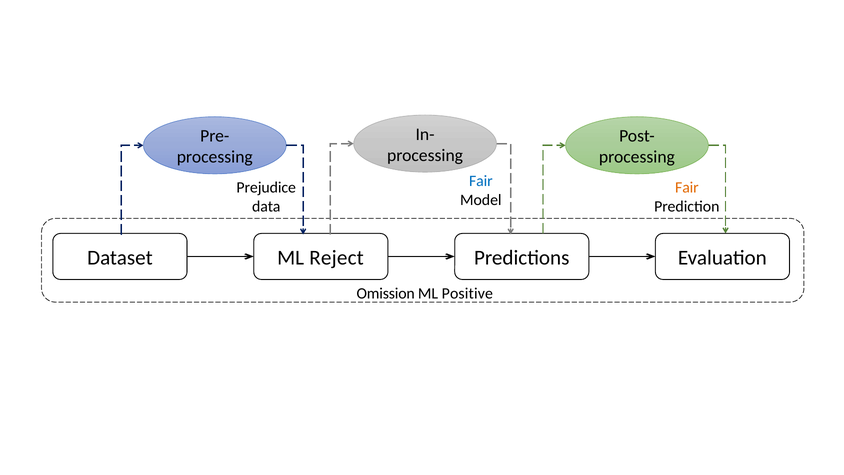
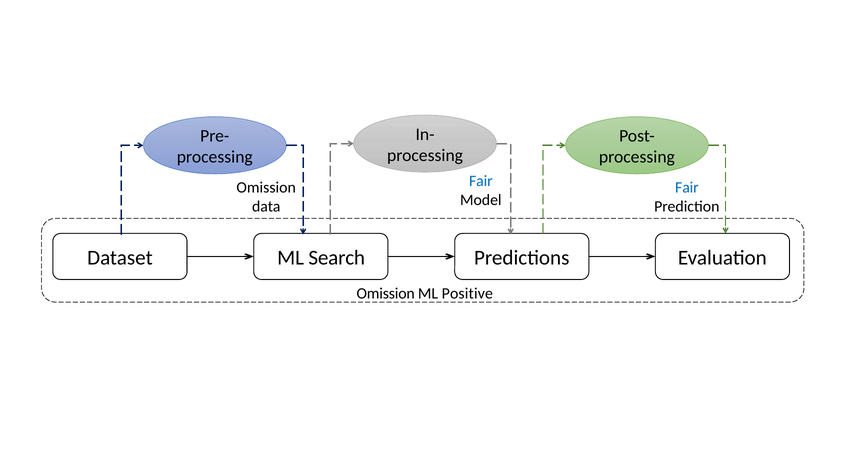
Prejudice: Prejudice -> Omission (266, 187)
Fair colour: orange -> blue (687, 187)
Reject: Reject -> Search (337, 258)
